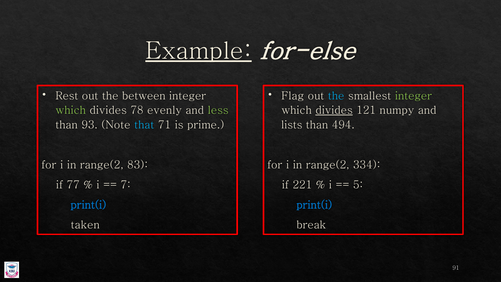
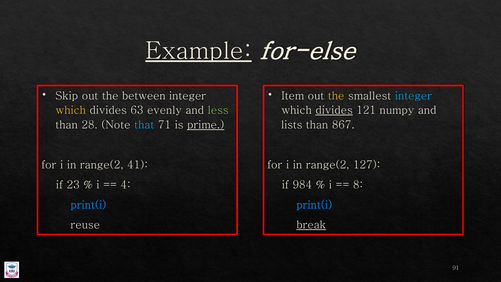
Rest: Rest -> Skip (67, 96)
Flag: Flag -> Item (293, 96)
the colour: light blue -> yellow (336, 96)
integer colour: light green -> light blue (413, 96)
which colour: light green -> yellow (71, 110)
78: 78 -> 63 (137, 110)
93: 93 -> 28 (90, 125)
prime underline: none -> present (206, 125)
494: 494 -> 867 (343, 125)
83: 83 -> 41 (138, 165)
334: 334 -> 127 (367, 165)
77: 77 -> 23 (73, 185)
7: 7 -> 4 (126, 185)
221: 221 -> 984 (302, 185)
5: 5 -> 8 (358, 185)
taken: taken -> reuse (85, 225)
break underline: none -> present (311, 225)
